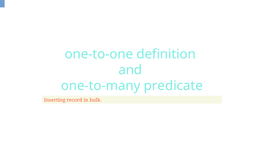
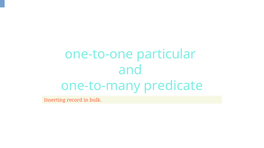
definition: definition -> particular (166, 54)
